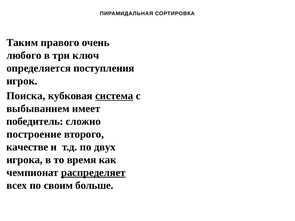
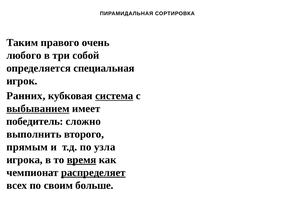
ключ: ключ -> собой (86, 55)
поступления: поступления -> специальная (104, 68)
Поиска: Поиска -> Ранних (26, 96)
выбыванием underline: none -> present (38, 109)
построение: построение -> выполнить (34, 134)
качестве: качестве -> прямым (27, 147)
двух: двух -> узла (105, 147)
время underline: none -> present (82, 160)
